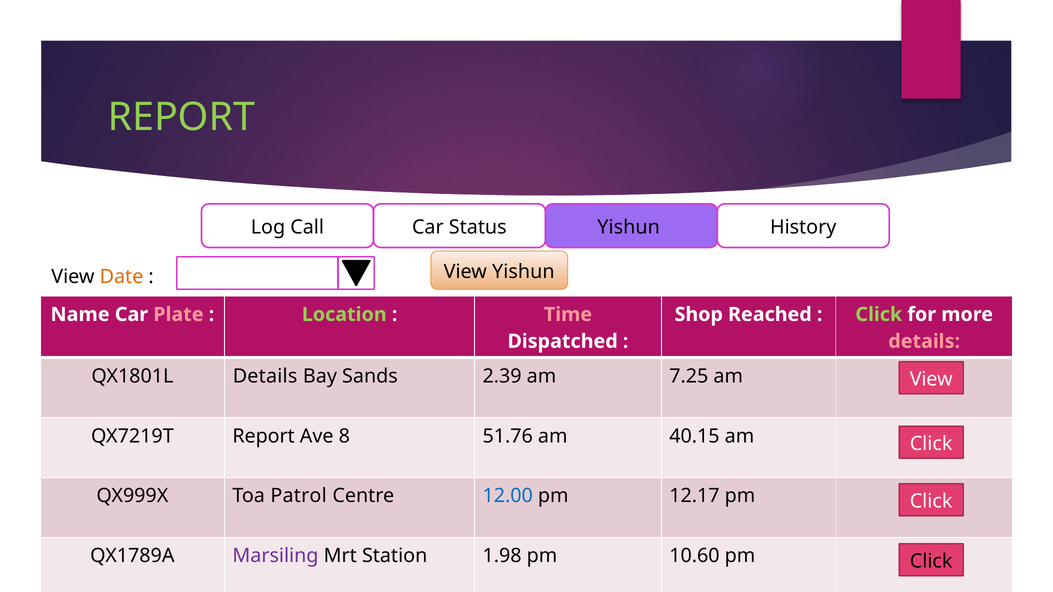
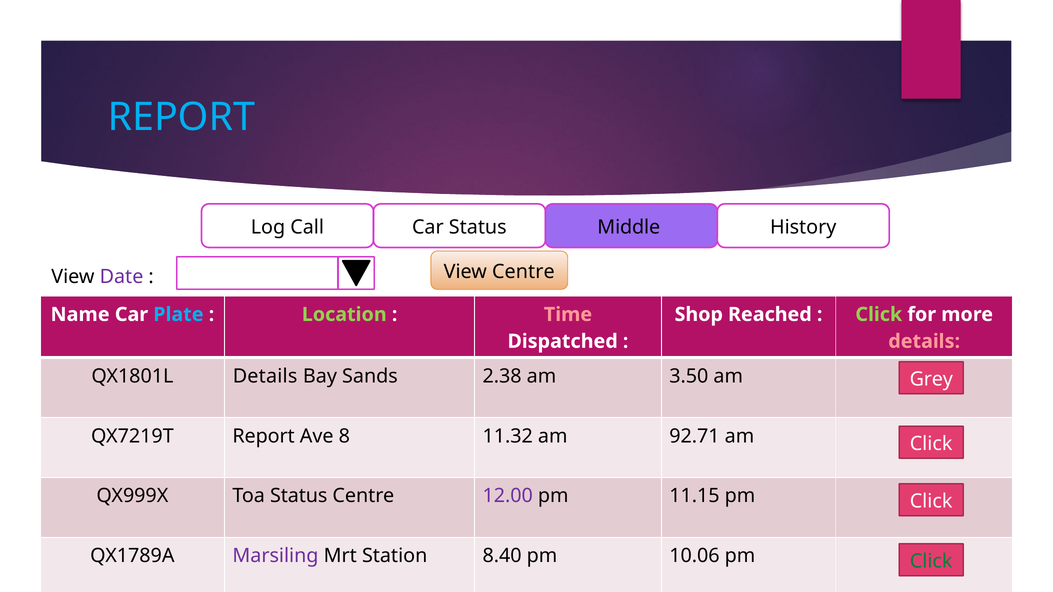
REPORT colour: light green -> light blue (181, 117)
Status Yishun: Yishun -> Middle (629, 227)
View Yishun: Yishun -> Centre (523, 272)
Date colour: orange -> purple (122, 277)
Plate colour: pink -> light blue (178, 315)
2.39: 2.39 -> 2.38 (502, 376)
7.25: 7.25 -> 3.50 (689, 376)
View: View -> Grey (931, 379)
51.76: 51.76 -> 11.32 (508, 436)
40.15: 40.15 -> 92.71 (694, 436)
Toa Patrol: Patrol -> Status (299, 496)
12.00 colour: blue -> purple (508, 496)
12.17: 12.17 -> 11.15 (694, 496)
1.98: 1.98 -> 8.40 (502, 556)
10.60: 10.60 -> 10.06 (694, 556)
Click colour: black -> green (931, 562)
